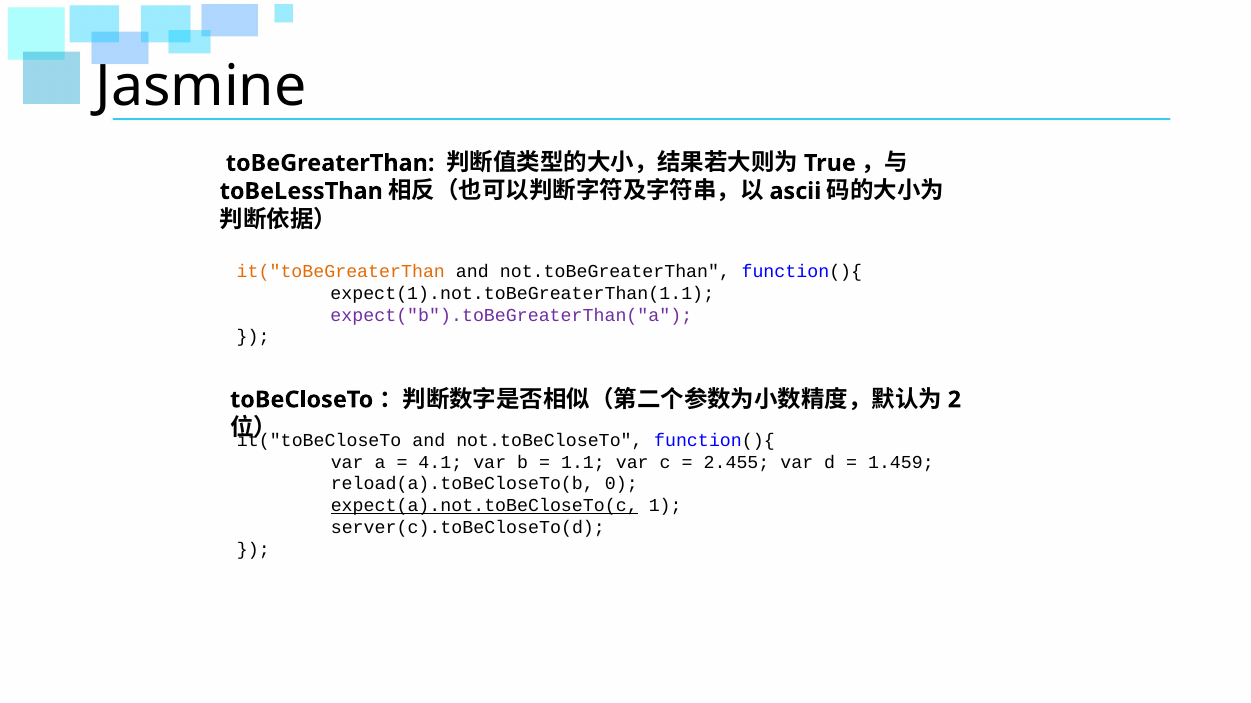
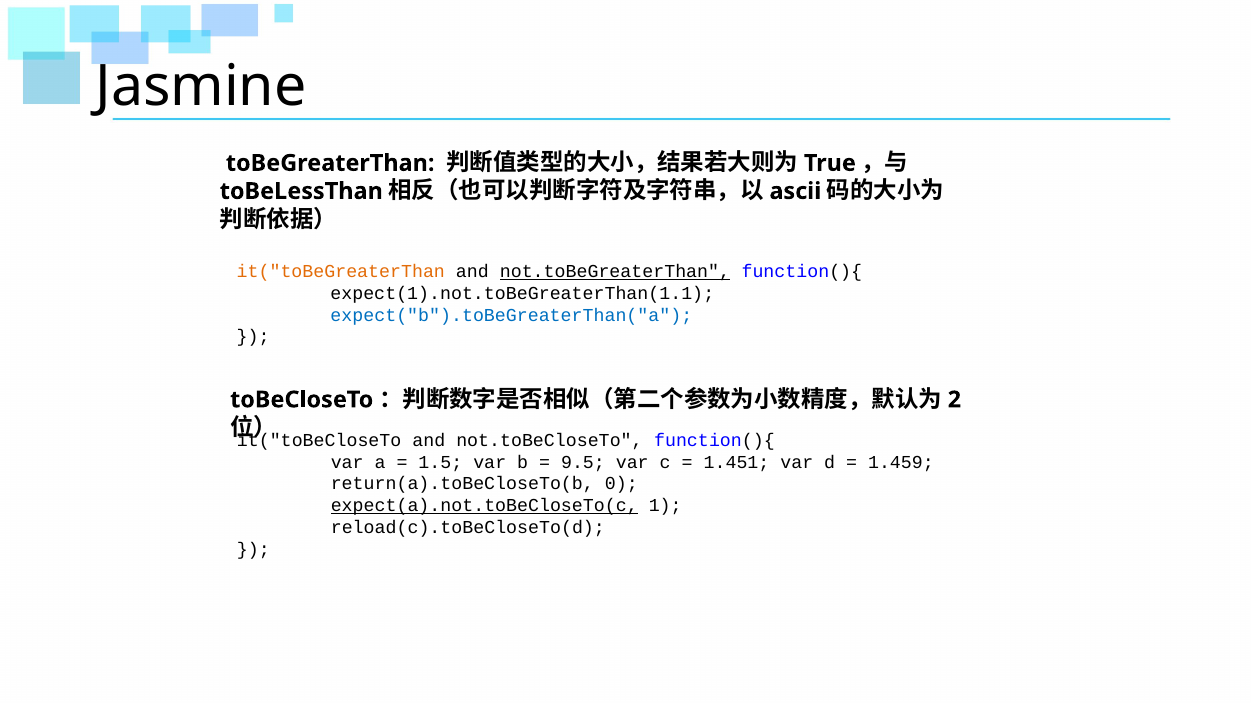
not.toBeGreaterThan underline: none -> present (615, 271)
expect("b").toBeGreaterThan("a colour: purple -> blue (511, 315)
4.1: 4.1 -> 1.5 (440, 462)
1.1: 1.1 -> 9.5 (583, 462)
2.455: 2.455 -> 1.451 (737, 462)
reload(a).toBeCloseTo(b: reload(a).toBeCloseTo(b -> return(a).toBeCloseTo(b (462, 484)
server(c).toBeCloseTo(d: server(c).toBeCloseTo(d -> reload(c).toBeCloseTo(d (468, 528)
